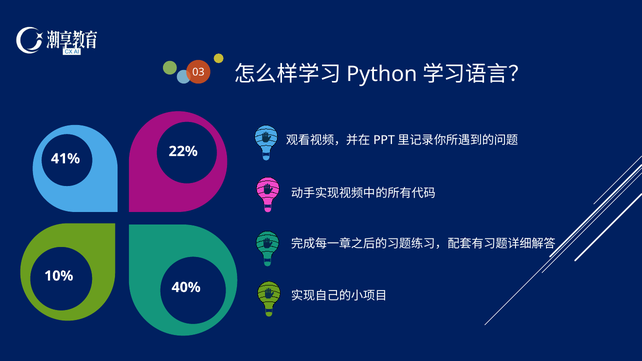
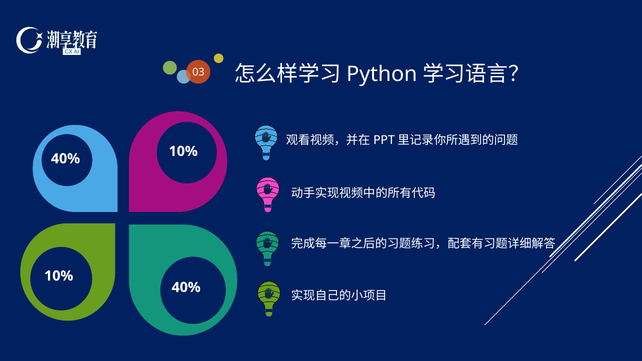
22%: 22% -> 10% (183, 151)
41%: 41% -> 40% (65, 159)
